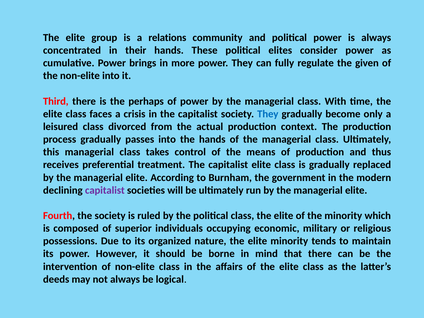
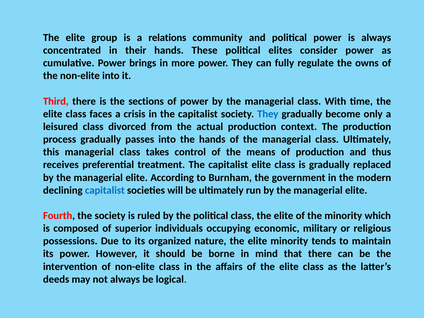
given: given -> owns (367, 63)
perhaps: perhaps -> sections (146, 101)
capitalist colour: purple -> blue (105, 190)
